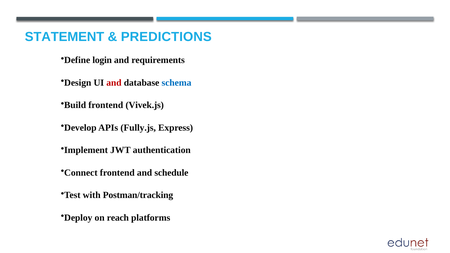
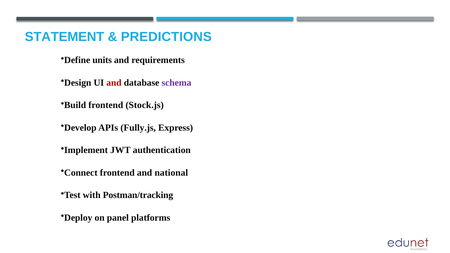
login: login -> units (102, 60)
schema colour: blue -> purple (177, 83)
Vivek.js: Vivek.js -> Stock.js (145, 105)
schedule: schedule -> national (171, 173)
reach: reach -> panel (118, 218)
